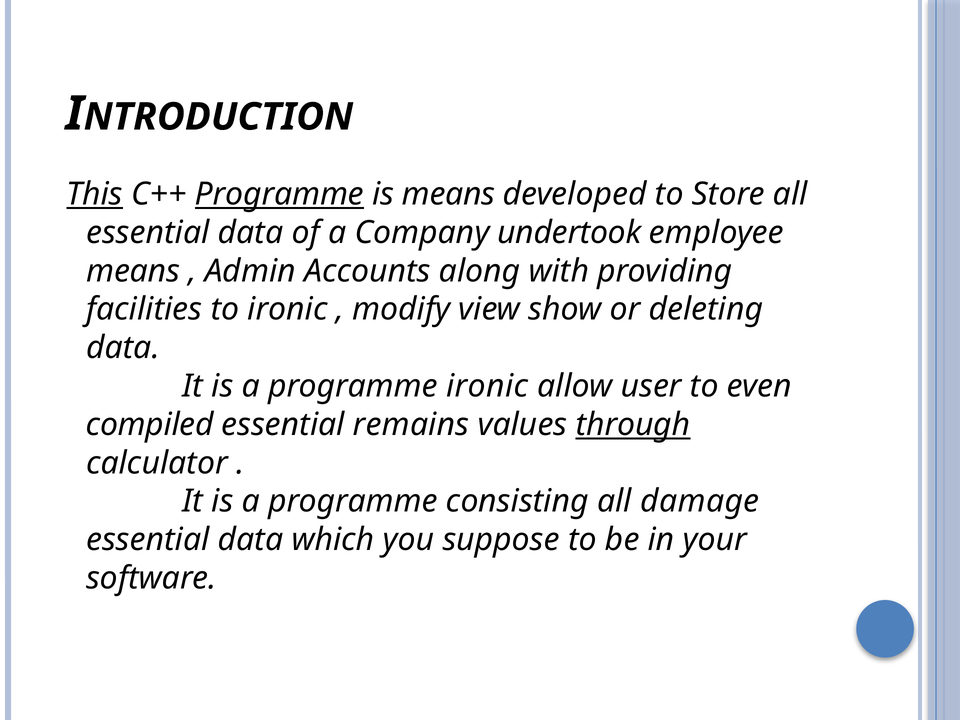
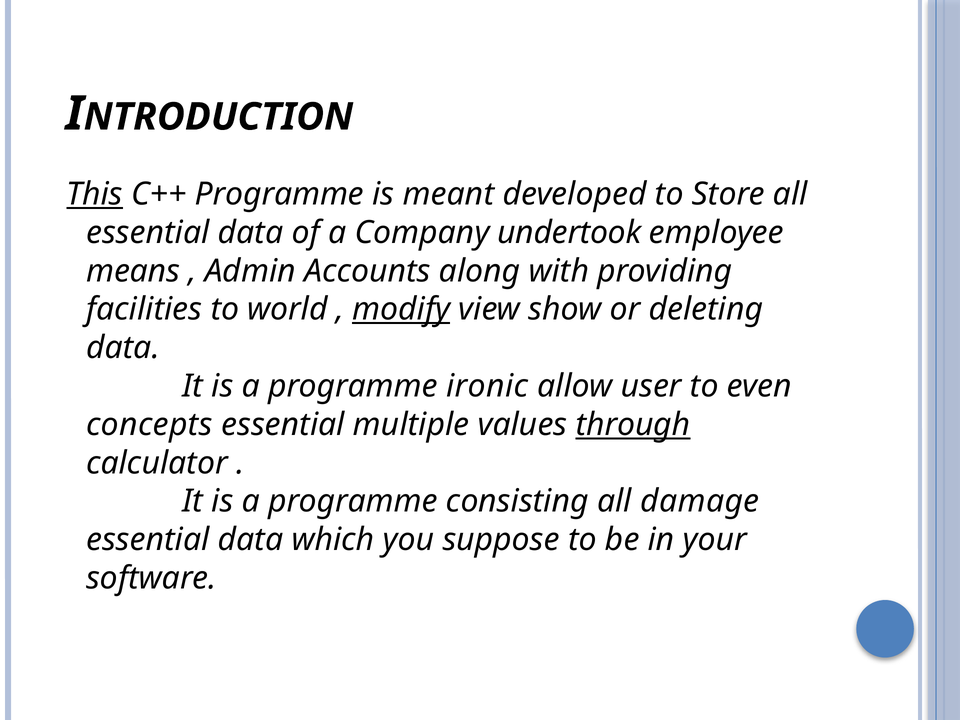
Programme underline: present -> none (279, 194)
is means: means -> meant (448, 194)
to ironic: ironic -> world (288, 309)
modify underline: none -> present (401, 309)
compiled: compiled -> concepts (149, 425)
remains: remains -> multiple (411, 425)
